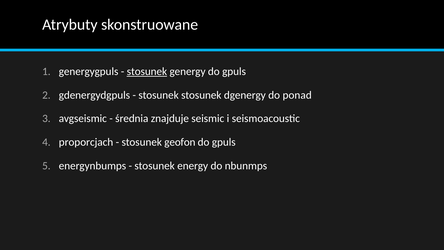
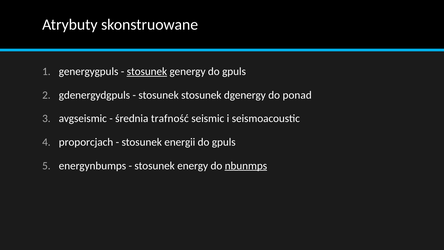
znajduje: znajduje -> trafność (170, 119)
geofon: geofon -> energii (180, 142)
nbunmps underline: none -> present (246, 166)
